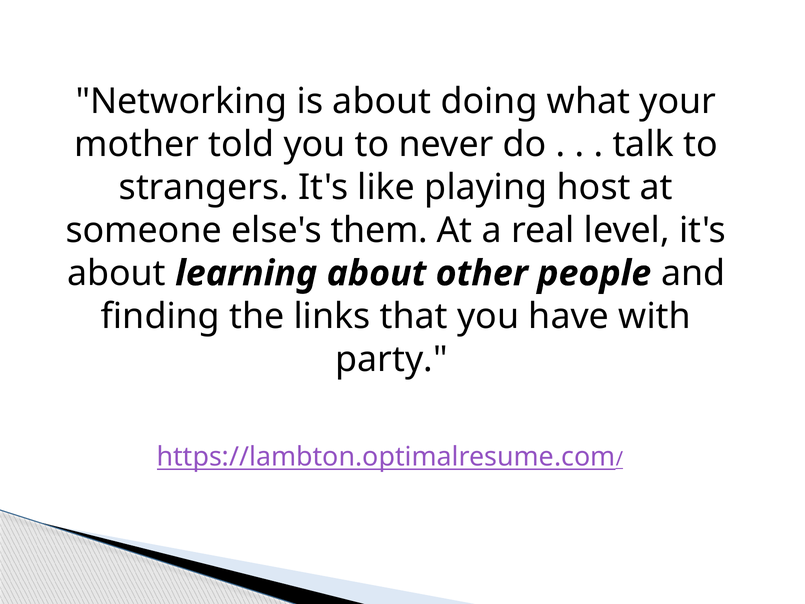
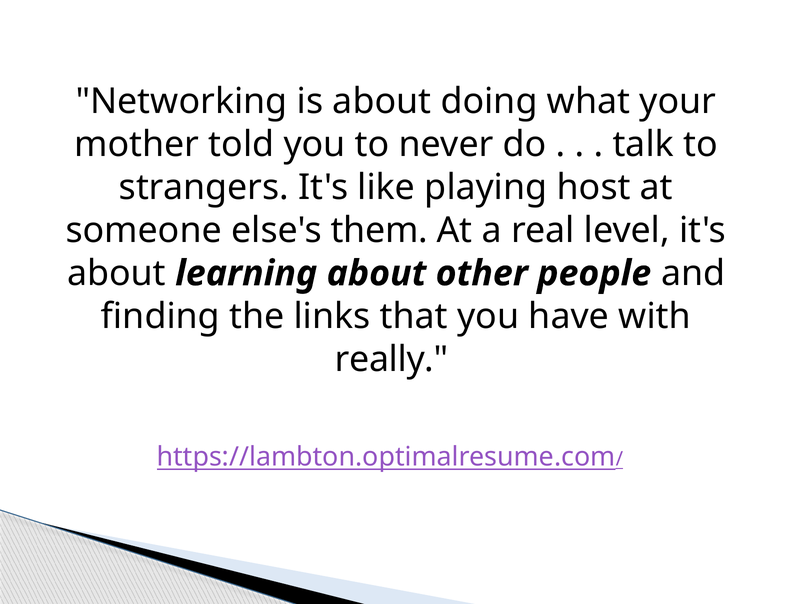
party: party -> really (392, 359)
